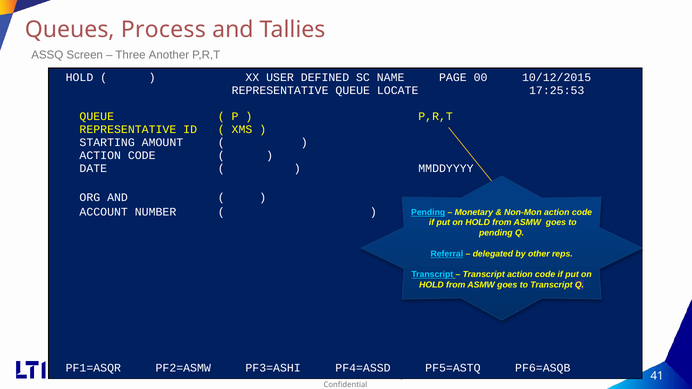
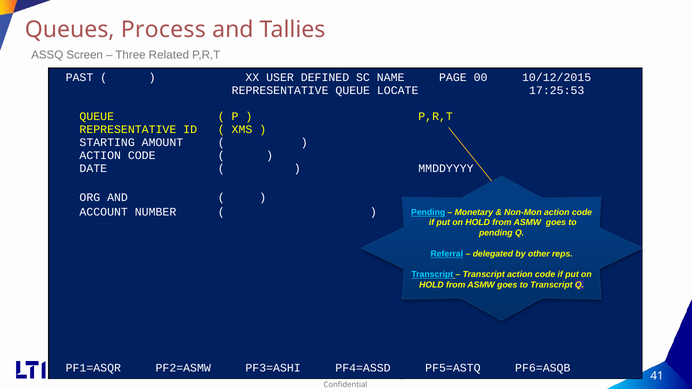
Another: Another -> Related (169, 55)
HOLD: HOLD -> PAST (79, 77)
